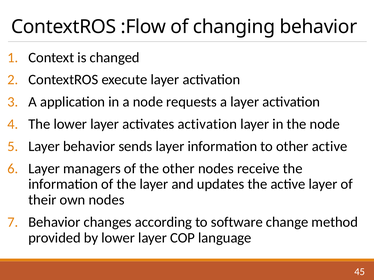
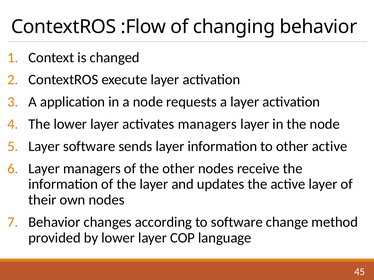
activates activation: activation -> managers (207, 124)
Layer behavior: behavior -> software (89, 147)
